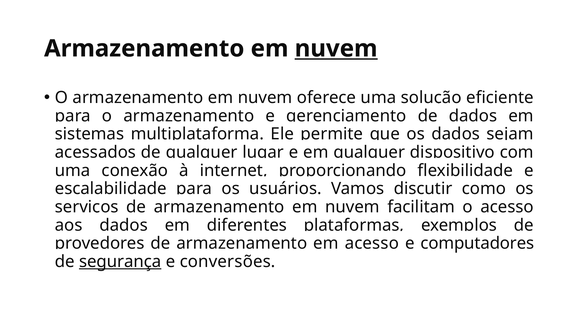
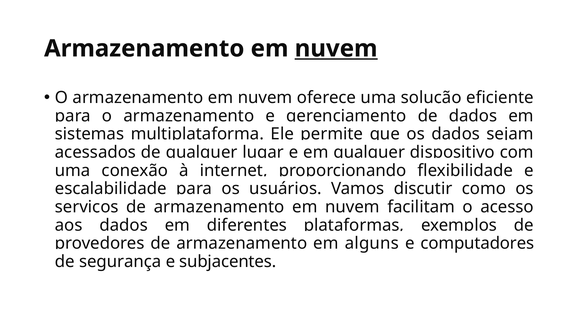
em acesso: acesso -> alguns (372, 243)
segurança underline: present -> none (120, 262)
conversões: conversões -> subjacentes (228, 262)
